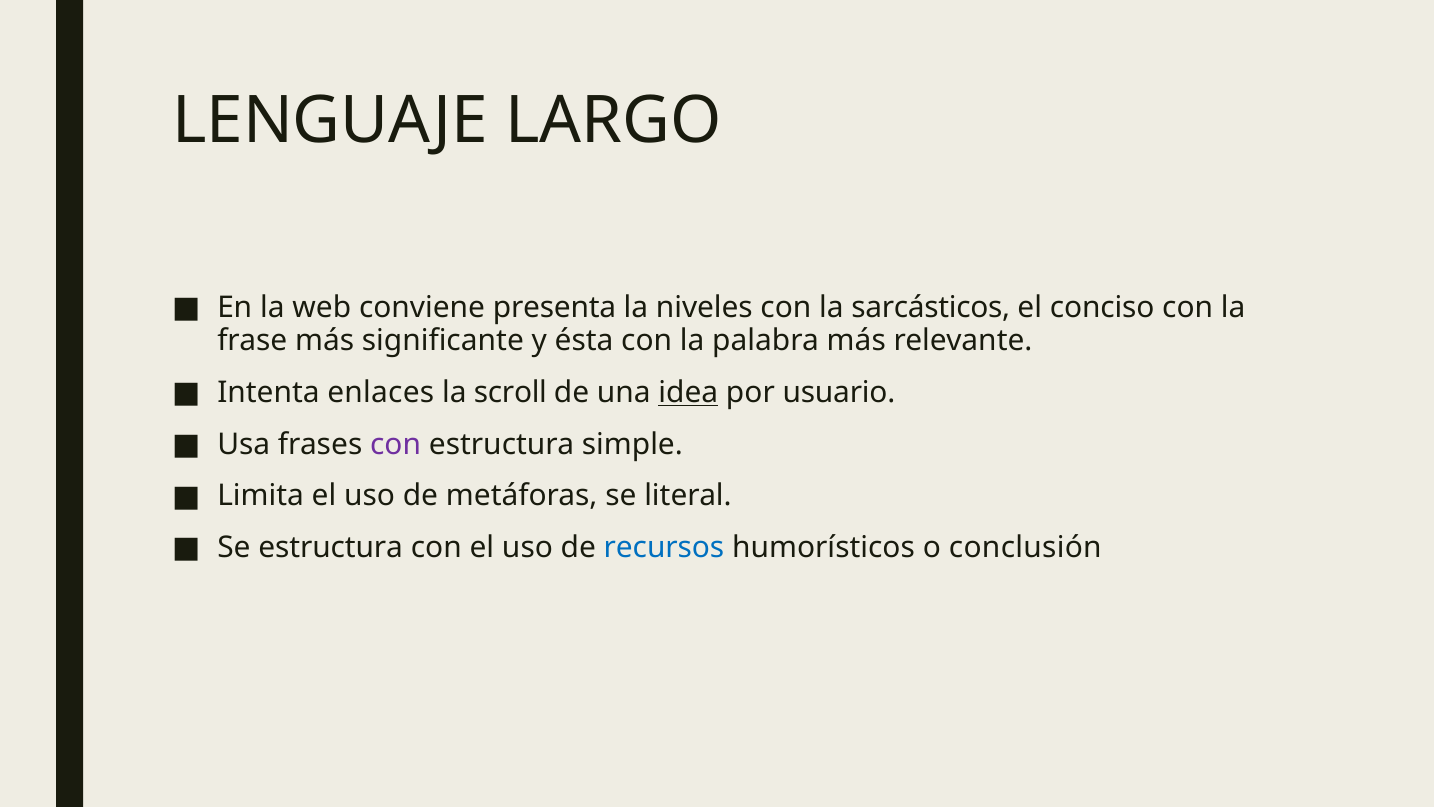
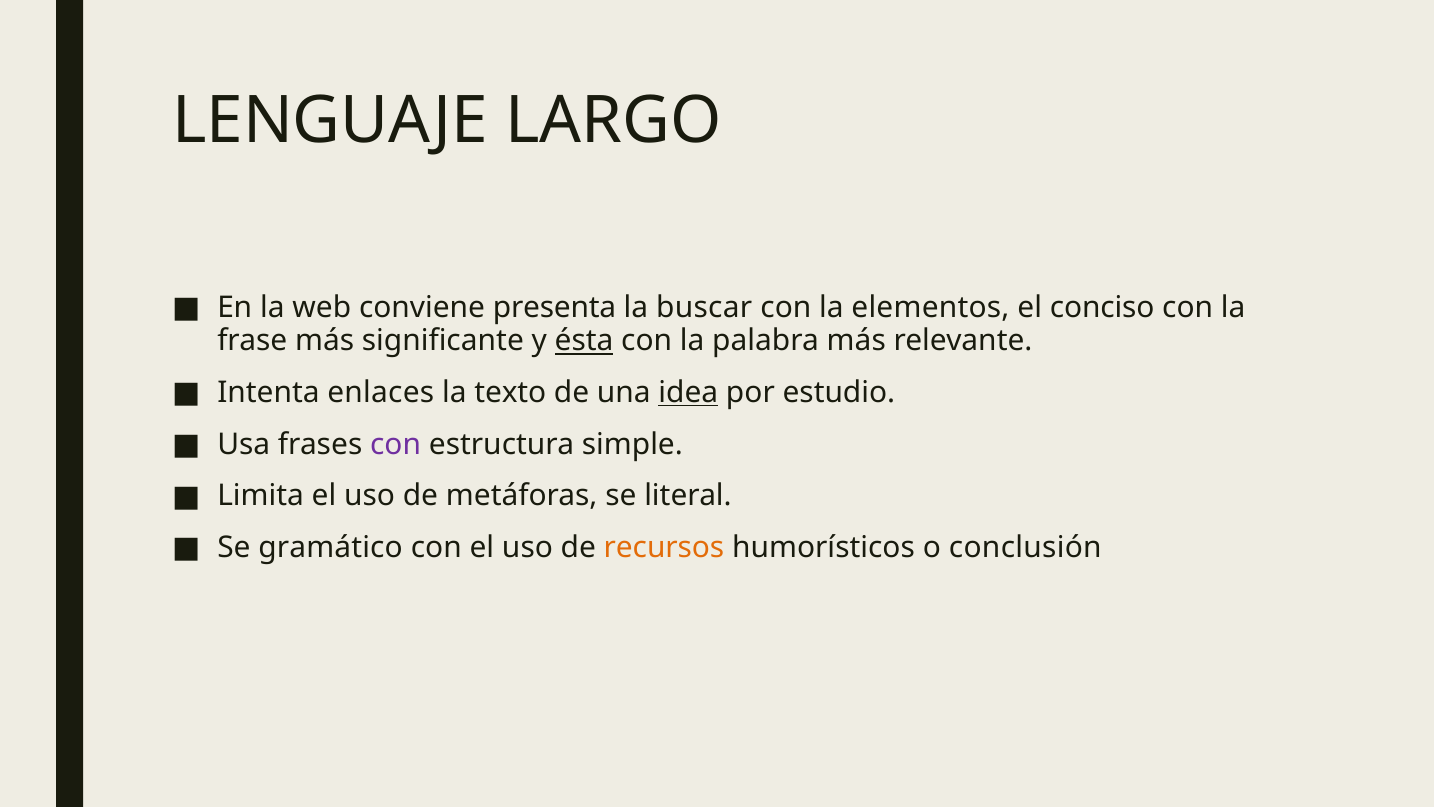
niveles: niveles -> buscar (704, 307)
sarcásticos: sarcásticos -> elementos (930, 307)
ésta underline: none -> present (584, 341)
scroll: scroll -> texto (510, 392)
usuario: usuario -> estudio (839, 392)
Se estructura: estructura -> gramático (331, 547)
recursos colour: blue -> orange (664, 547)
